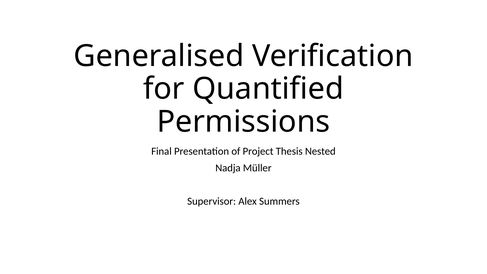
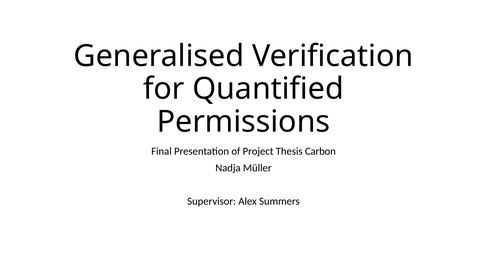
Nested: Nested -> Carbon (320, 151)
